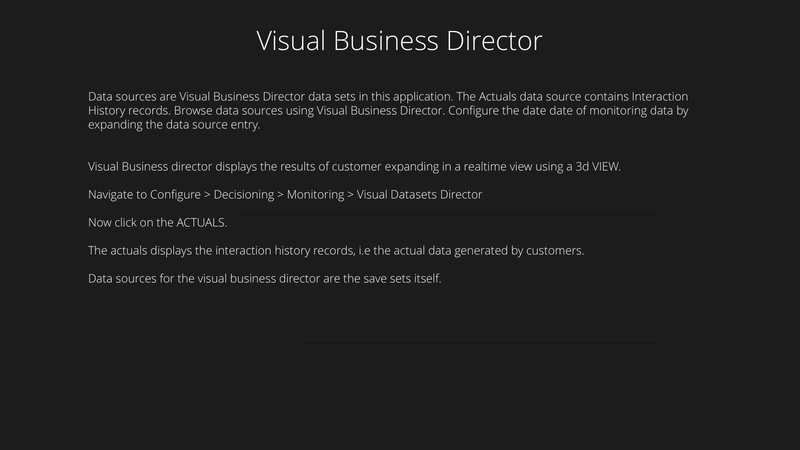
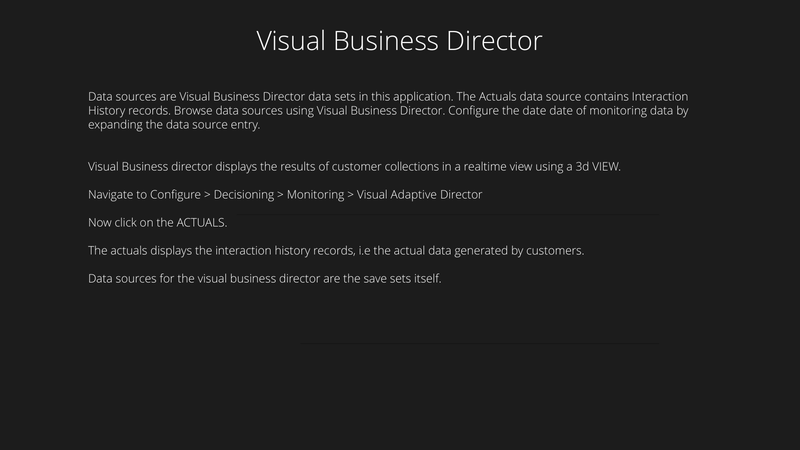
customer expanding: expanding -> collections (412, 167)
Datasets: Datasets -> Adaptive (414, 195)
